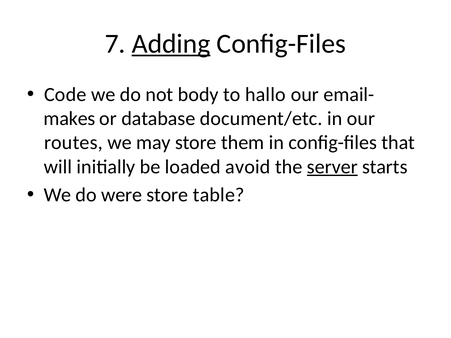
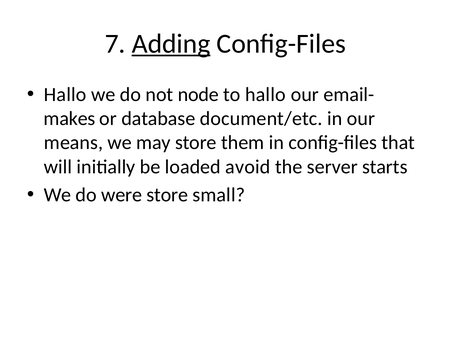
Code: Code -> Hallo (65, 95)
body: body -> node (198, 95)
routes: routes -> means (73, 143)
server underline: present -> none (332, 167)
table: table -> small (219, 195)
